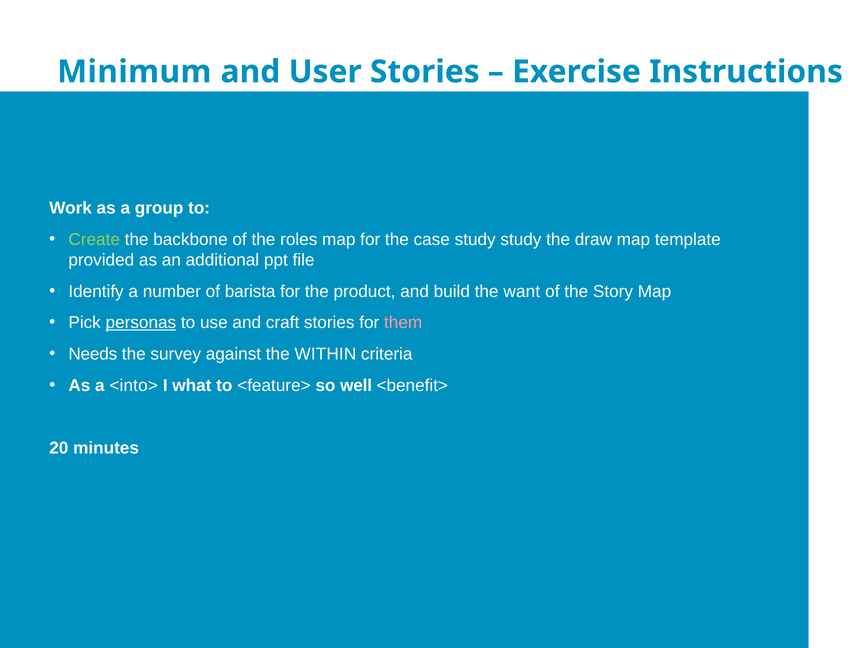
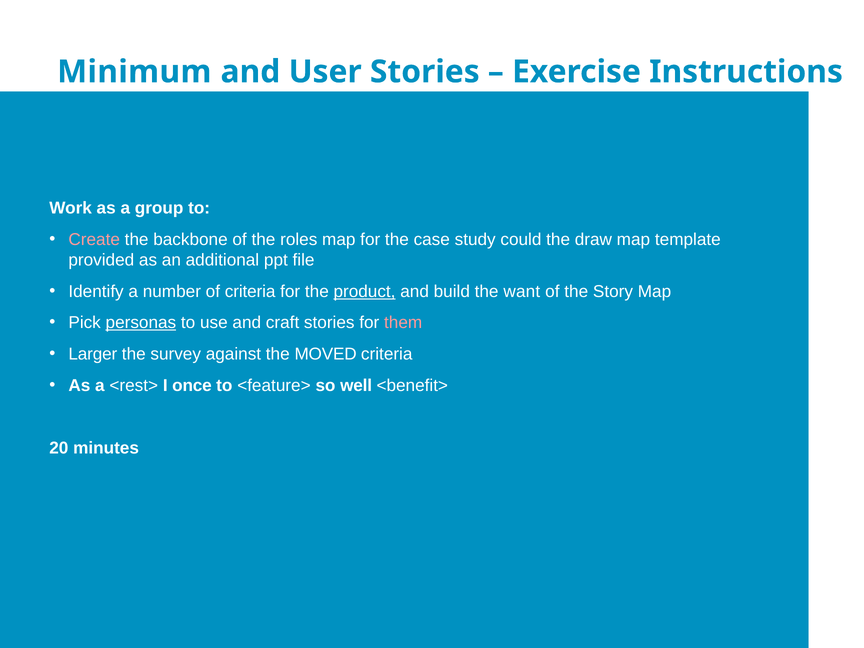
Create colour: light green -> pink (94, 239)
study study: study -> could (521, 239)
of barista: barista -> criteria (250, 291)
product underline: none -> present (365, 291)
Needs: Needs -> Larger (93, 354)
WITHIN: WITHIN -> MOVED (326, 354)
<into>: <into> -> <rest> (134, 385)
what: what -> once (192, 385)
